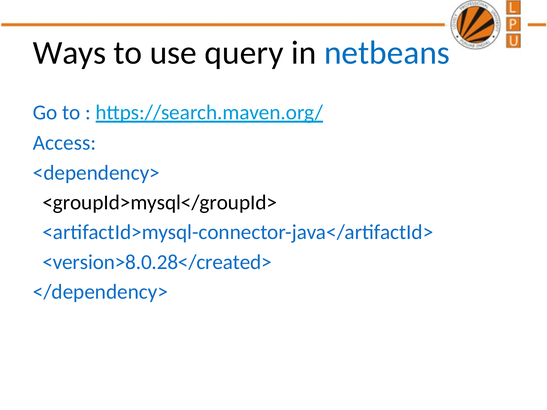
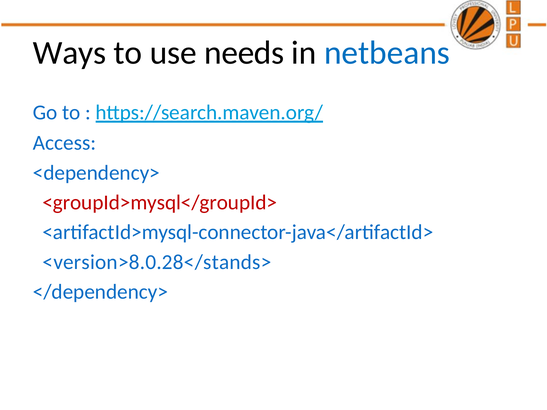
query: query -> needs (244, 53)
<groupId>mysql</groupId> colour: black -> red (160, 203)
<version>8.0.28</created>: <version>8.0.28</created> -> <version>8.0.28</stands> (157, 262)
